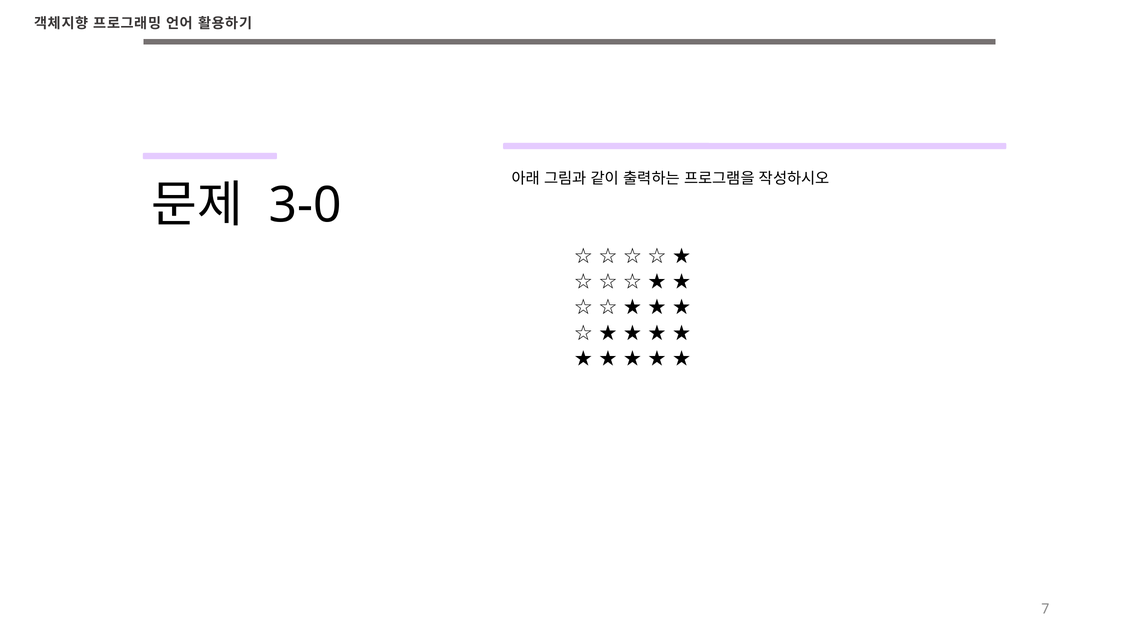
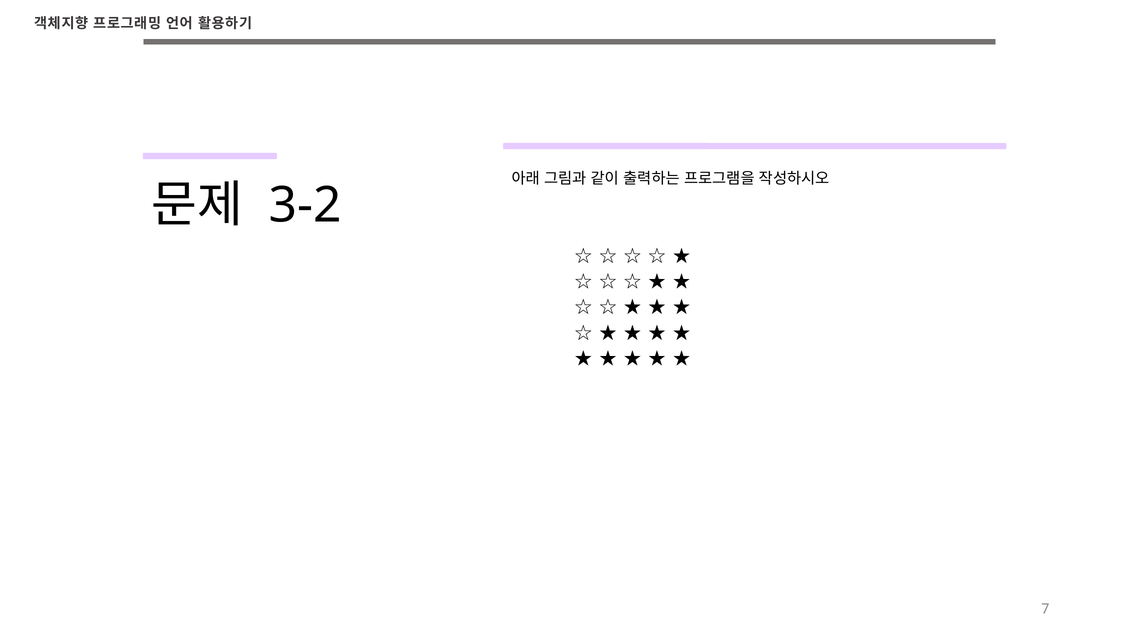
3-0: 3-0 -> 3-2 (305, 205)
